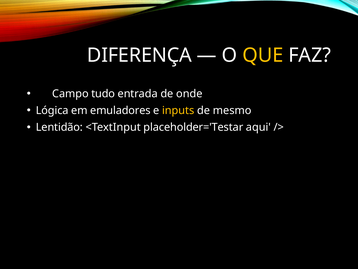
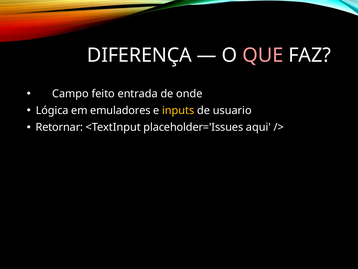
QUE colour: yellow -> pink (263, 55)
tudo: tudo -> feito (103, 94)
mesmo: mesmo -> usuario (232, 110)
Lentidão: Lentidão -> Retornar (59, 127)
placeholder='Testar: placeholder='Testar -> placeholder='Issues (193, 127)
